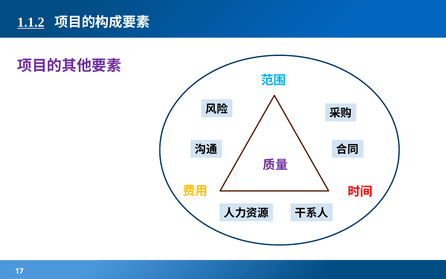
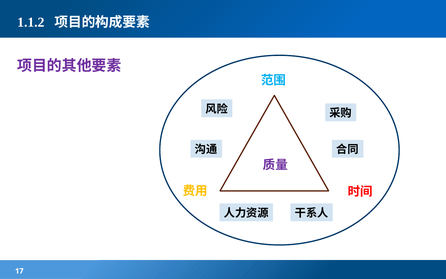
1.1.2 underline: present -> none (31, 22)
